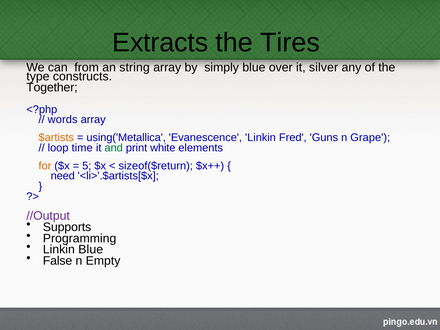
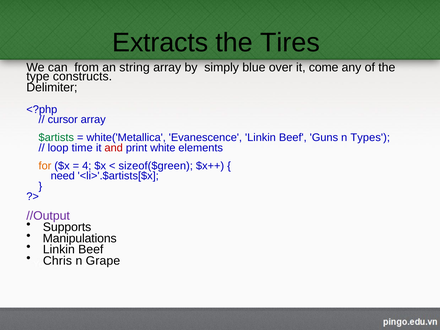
silver: silver -> come (324, 68)
Together: Together -> Delimiter (52, 88)
words: words -> cursor (63, 120)
$artists colour: orange -> green (56, 138)
using('Metallica: using('Metallica -> white('Metallica (126, 138)
Evanescence Linkin Fred: Fred -> Beef (293, 138)
Grape: Grape -> Types (370, 138)
and colour: green -> red (114, 148)
5: 5 -> 4 (87, 166)
sizeof($return: sizeof($return -> sizeof($green (156, 166)
Programming: Programming -> Manipulations (80, 238)
Blue: Blue -> Beef (91, 250)
False: False -> Chris (57, 261)
Empty: Empty -> Grape (103, 261)
